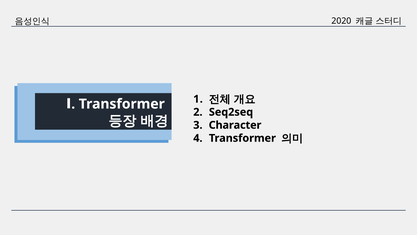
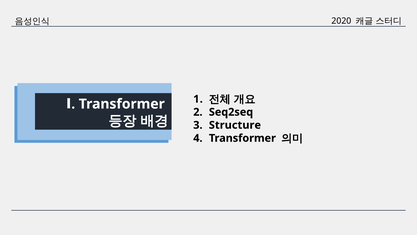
Character: Character -> Structure (235, 125)
